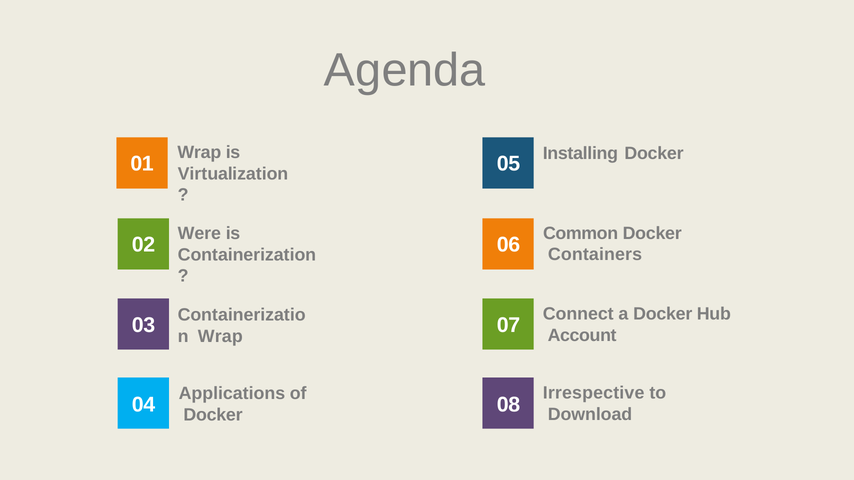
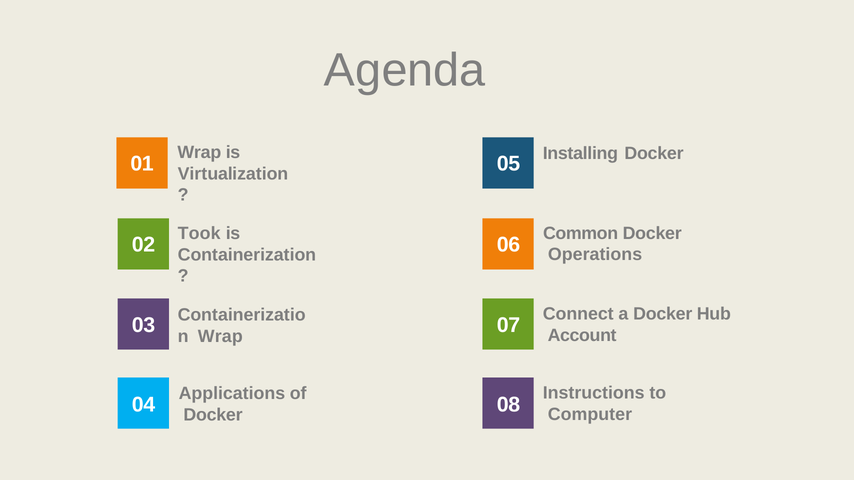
Were: Were -> Took (199, 234)
Containers: Containers -> Operations (595, 255)
Irrespective: Irrespective -> Instructions (594, 393)
Download: Download -> Computer (590, 415)
